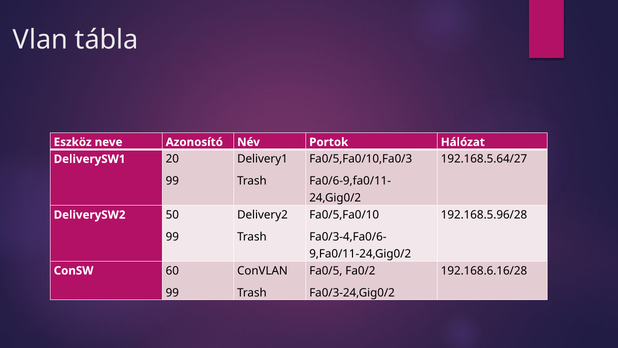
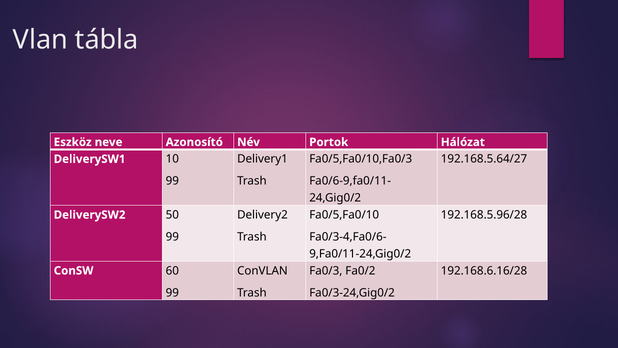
20: 20 -> 10 (172, 159)
Fa0/5: Fa0/5 -> Fa0/3 (326, 270)
